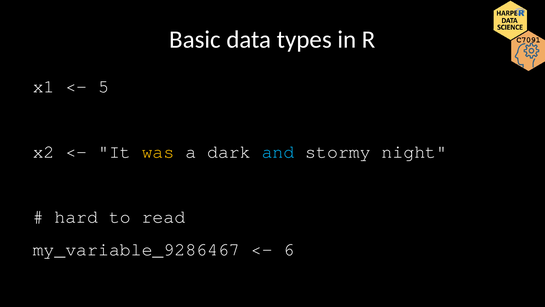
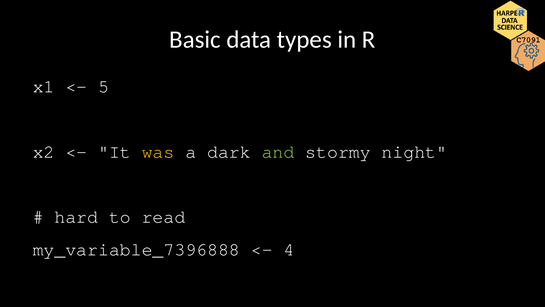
and colour: light blue -> light green (278, 151)
my_variable_9286467: my_variable_9286467 -> my_variable_7396888 (136, 249)
6: 6 -> 4 (289, 249)
